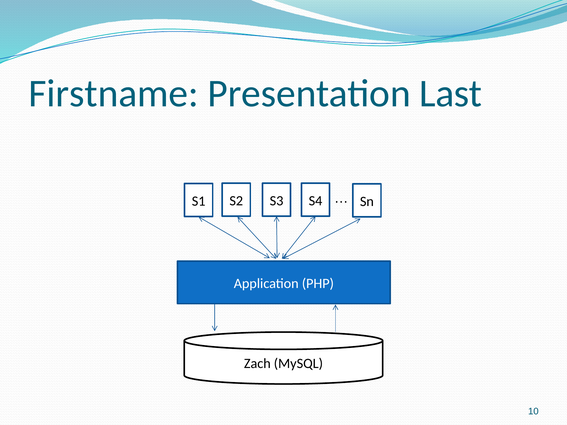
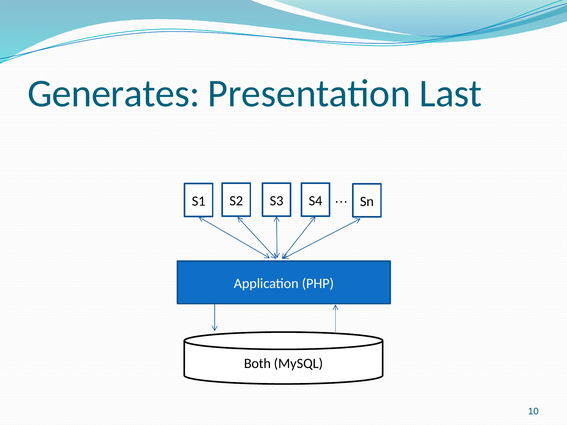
Firstname: Firstname -> Generates (114, 94)
Zach: Zach -> Both (257, 364)
